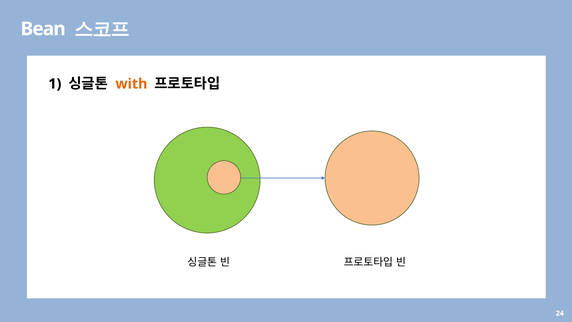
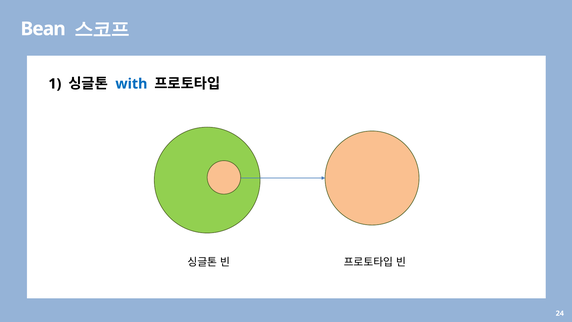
with colour: orange -> blue (131, 84)
